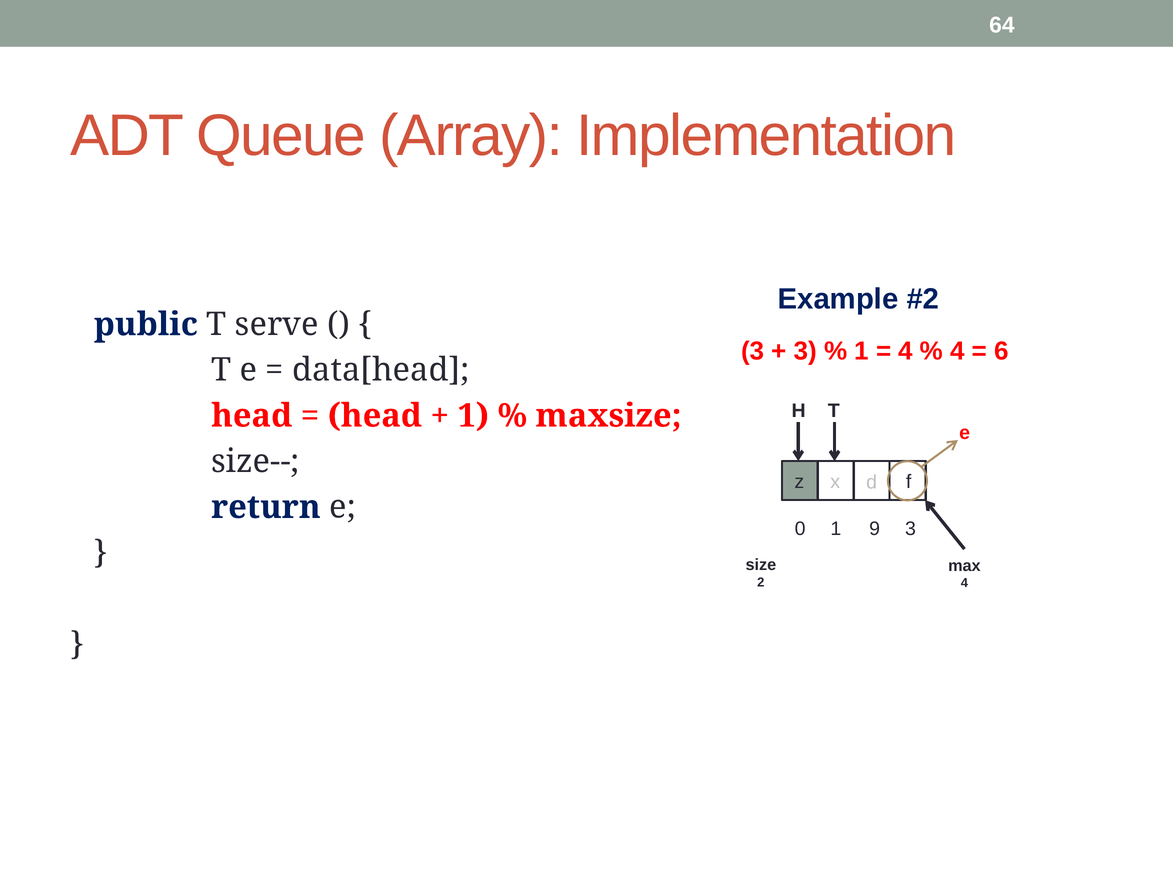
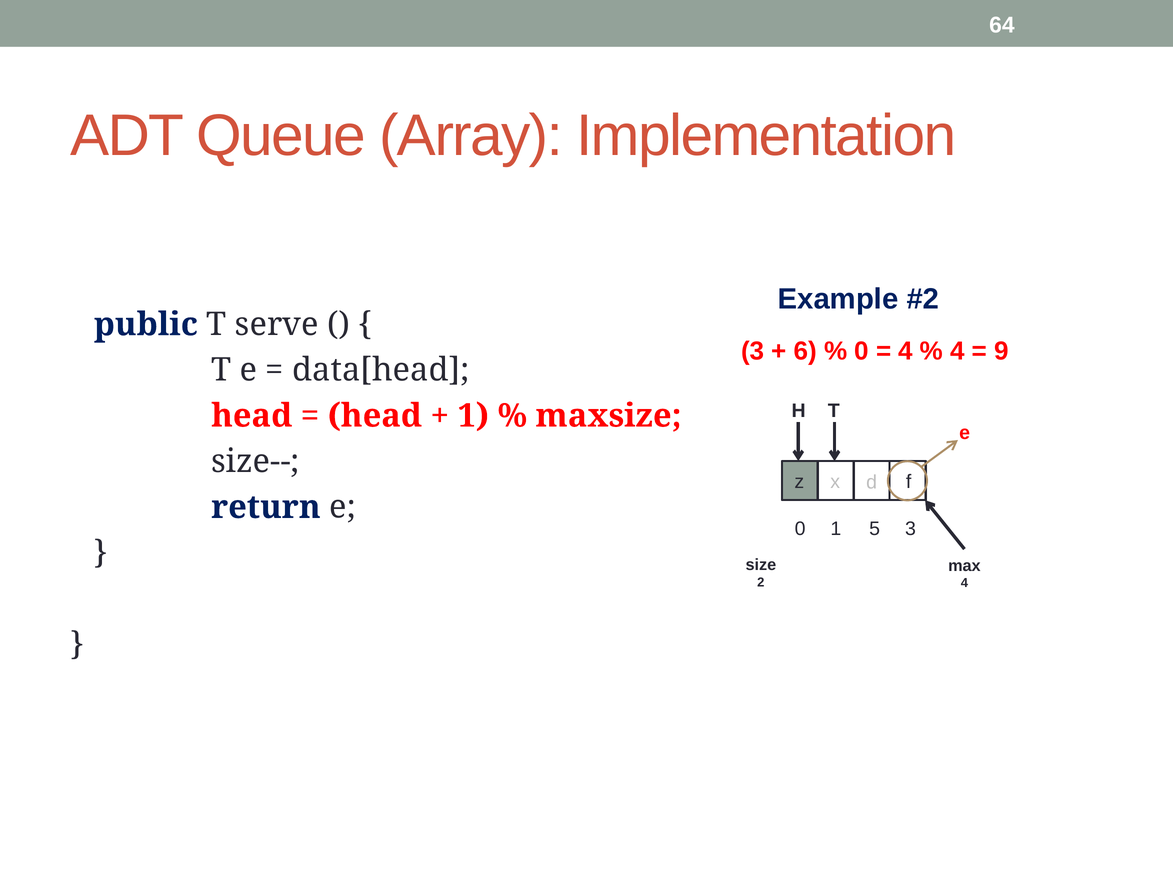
3: 3 -> 6 (805, 351)
1: 1 -> 0 (862, 351)
6: 6 -> 9 (1002, 351)
9: 9 -> 5 (875, 529)
